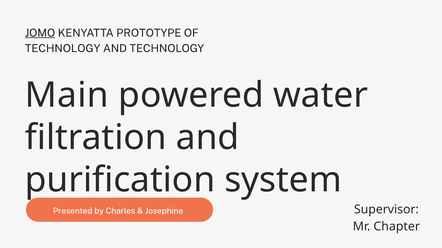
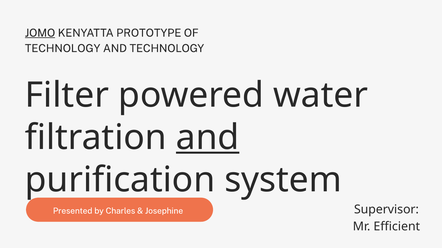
Main: Main -> Filter (67, 95)
and underline: none -> present (208, 138)
Chapter: Chapter -> Efficient (397, 227)
